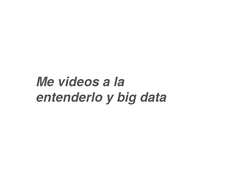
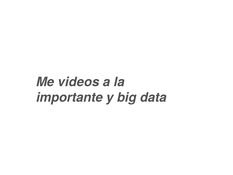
entenderlo: entenderlo -> importante (69, 97)
